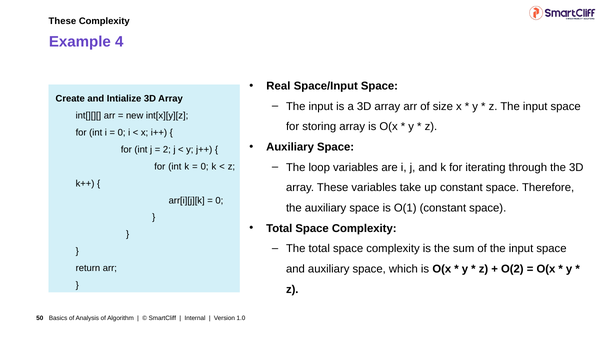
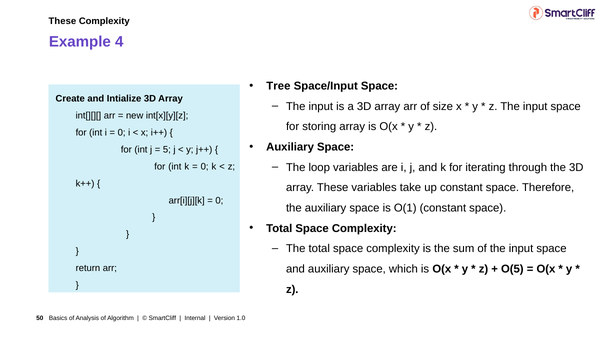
Real: Real -> Tree (278, 86)
2: 2 -> 5 (167, 150)
O(2: O(2 -> O(5 (512, 269)
